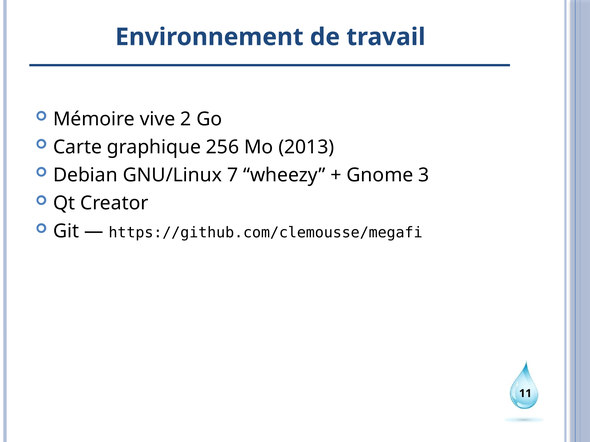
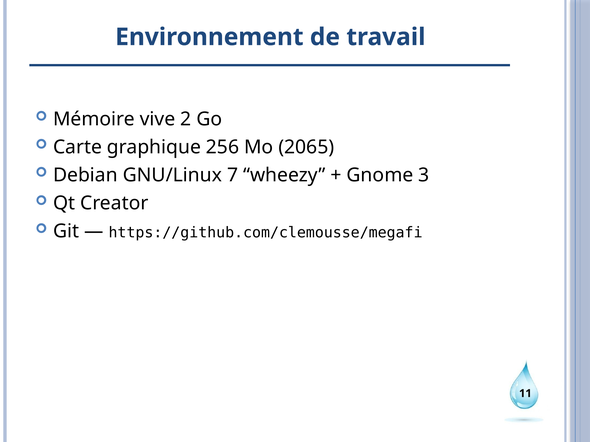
2013: 2013 -> 2065 (306, 147)
